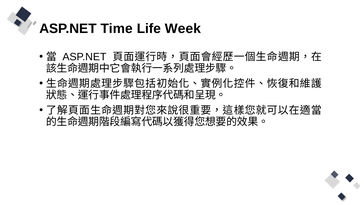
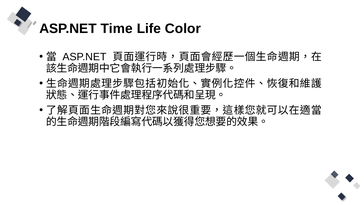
Week: Week -> Color (183, 29)
